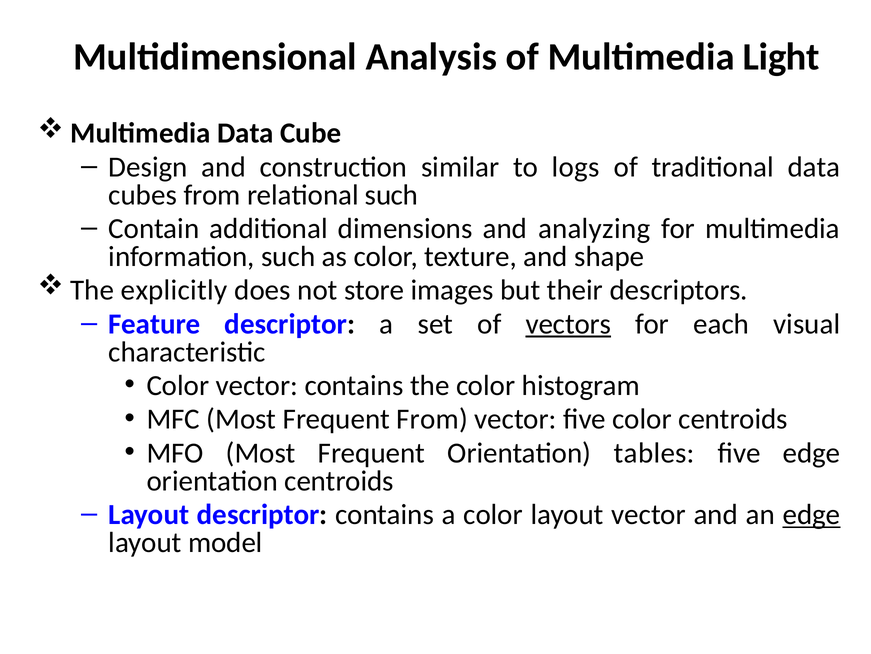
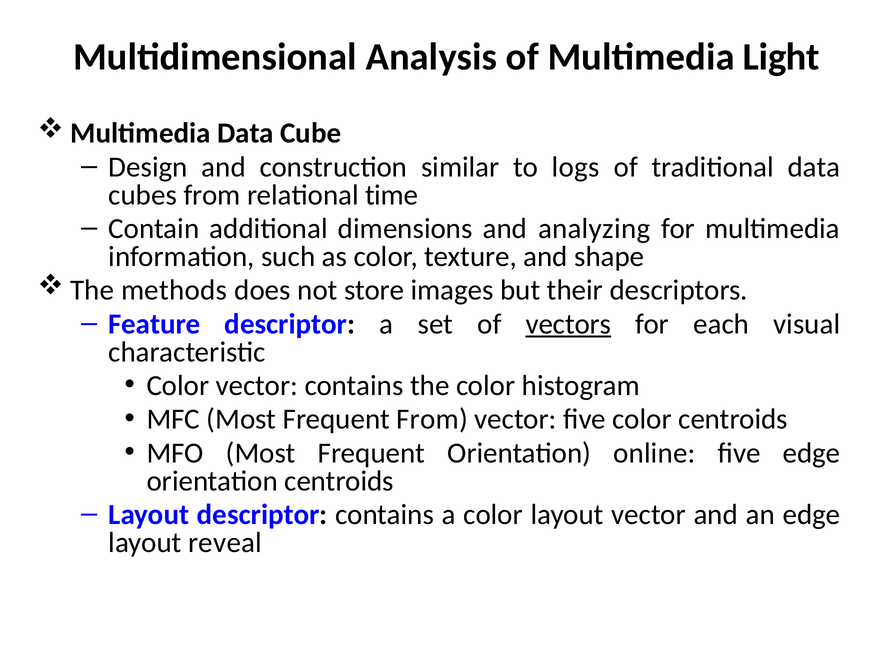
relational such: such -> time (392, 195)
explicitly: explicitly -> methods (174, 290)
tables: tables -> online (654, 453)
edge underline: present -> none (812, 514)
model: model -> reveal (225, 542)
